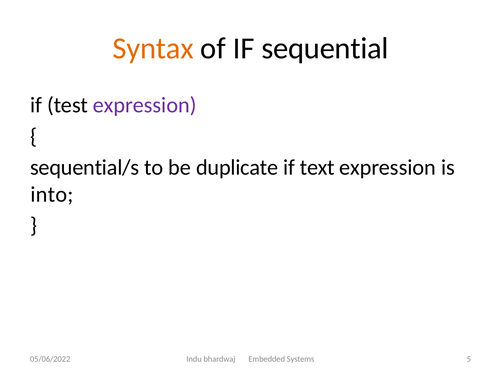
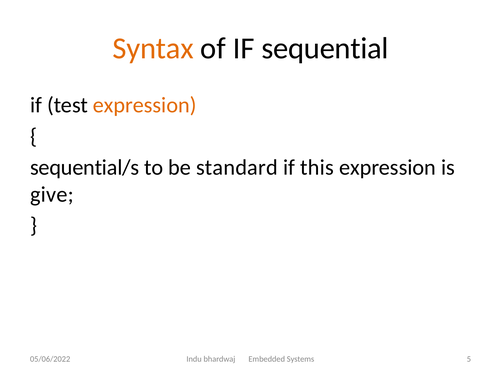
expression colour: purple -> orange (145, 105)
duplicate: duplicate -> standard (237, 167)
text: text -> this (317, 167)
into: into -> give (52, 194)
